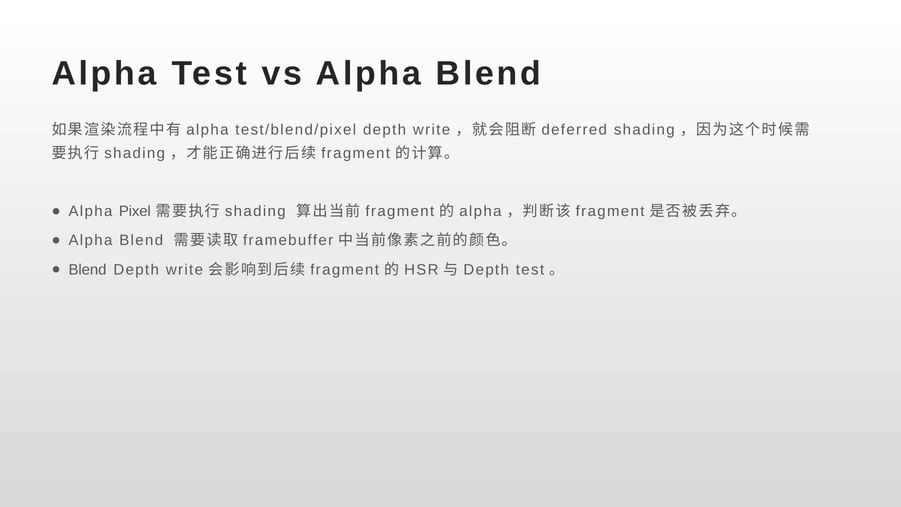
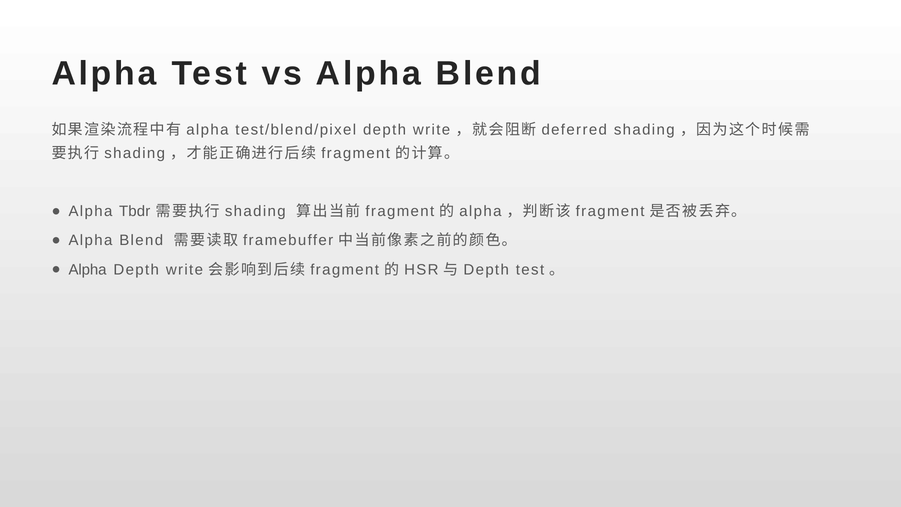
Pixel: Pixel -> Tbdr (135, 211)
Blend: Blend -> Alpha (88, 269)
